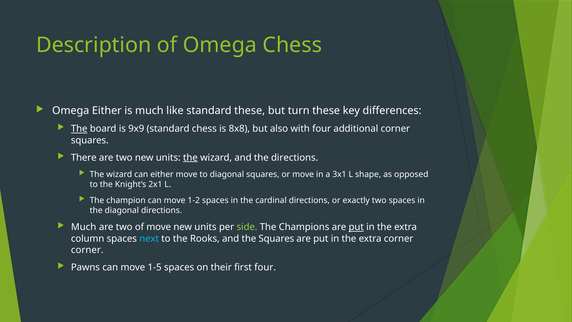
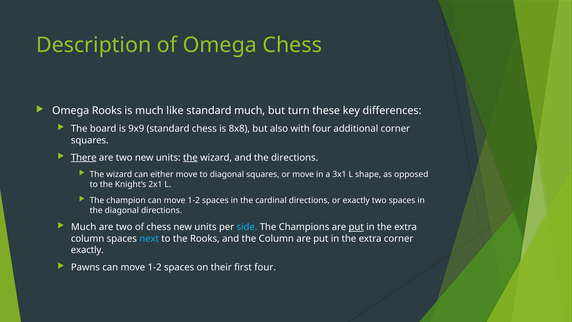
Omega Either: Either -> Rooks (107, 111)
standard these: these -> much (250, 111)
The underline: present -> none (79, 129)
There underline: none -> present (84, 158)
of move: move -> chess (159, 227)
side colour: light green -> light blue (247, 227)
the Squares: Squares -> Column (276, 238)
corner: corner -> exactly (87, 250)
Pawns can move 1-5: 1-5 -> 1-2 (155, 267)
